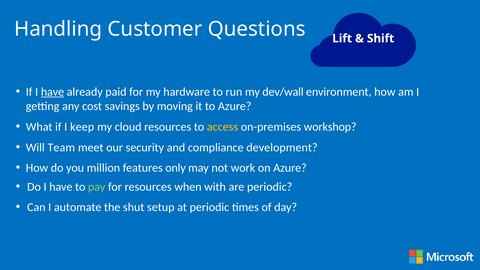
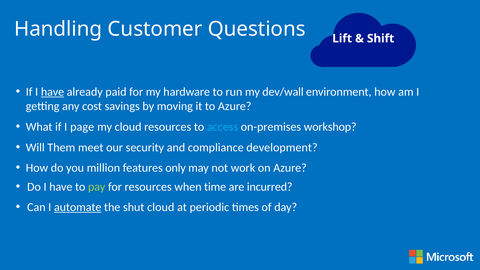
keep: keep -> page (82, 127)
access colour: yellow -> light blue (222, 127)
Team: Team -> Them (61, 147)
with: with -> time (215, 187)
are periodic: periodic -> incurred (270, 187)
automate underline: none -> present (78, 207)
shut setup: setup -> cloud (161, 207)
